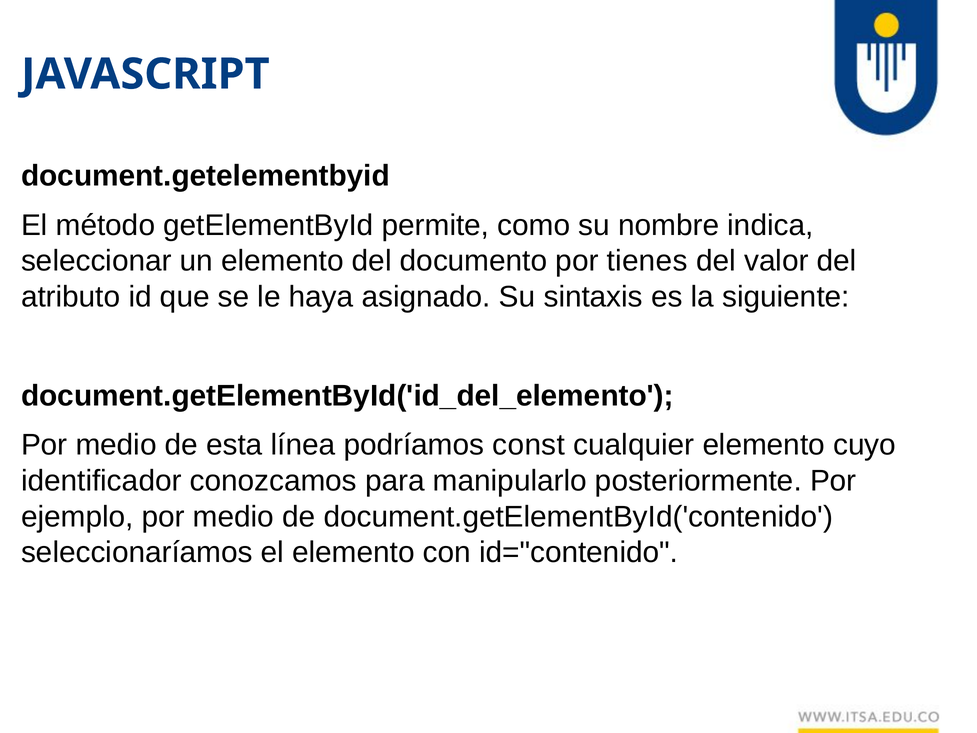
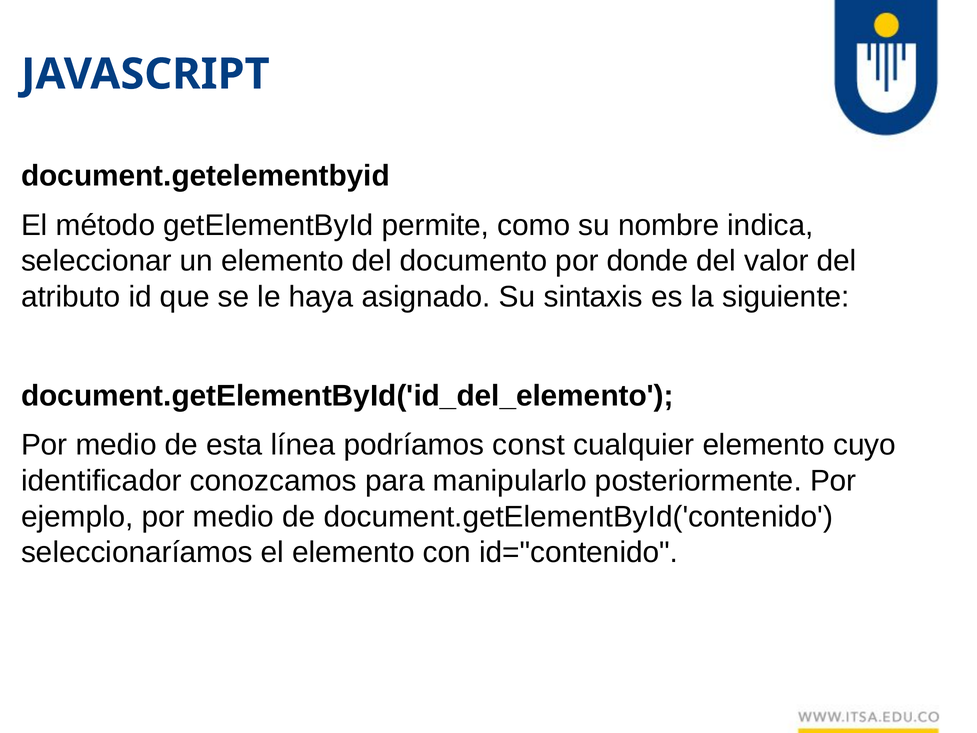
tienes: tienes -> donde (647, 261)
